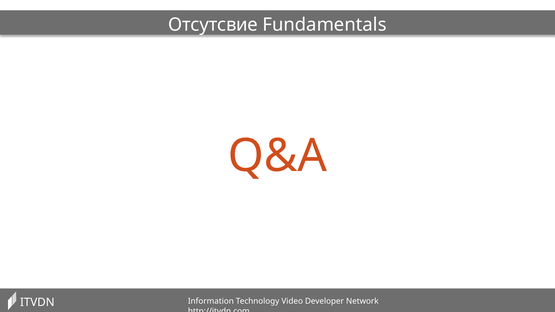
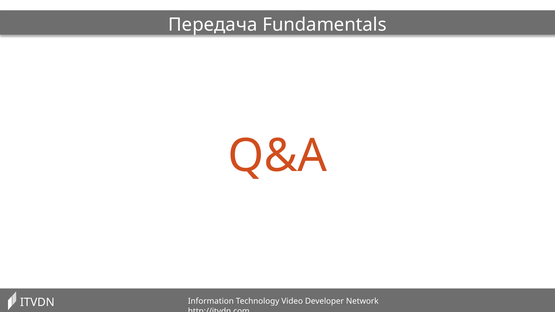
Отсутсвие: Отсутсвие -> Передача (213, 25)
